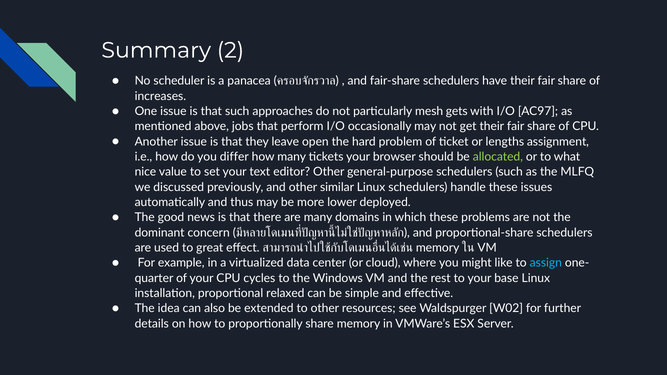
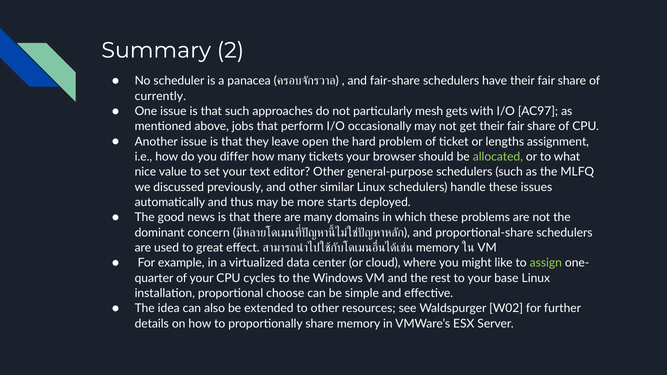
increases: increases -> currently (160, 96)
lower: lower -> starts (342, 202)
assign colour: light blue -> light green (546, 263)
relaxed: relaxed -> choose (285, 293)
